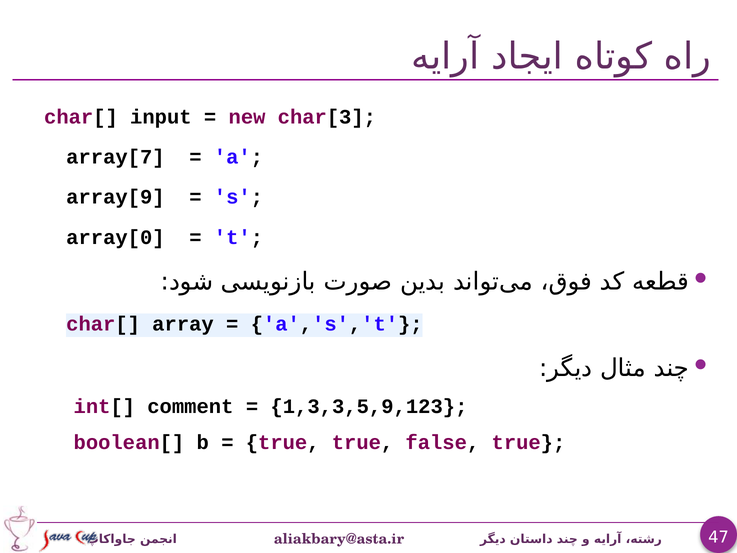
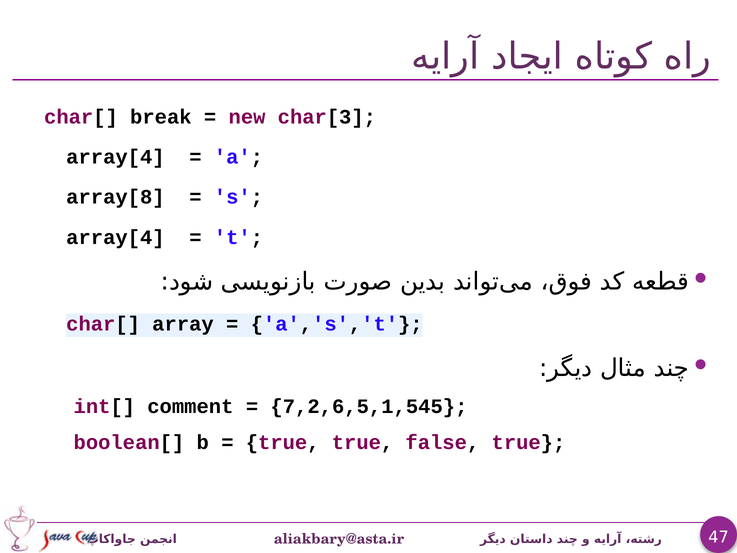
input: input -> break (161, 117)
array[7: array[7 -> array[4 (115, 157)
array[9: array[9 -> array[8 (115, 197)
array[0: array[0 -> array[4 (115, 237)
1,3,3,5,9,123: 1,3,3,5,9,123 -> 7,2,6,5,1,545 (369, 406)
